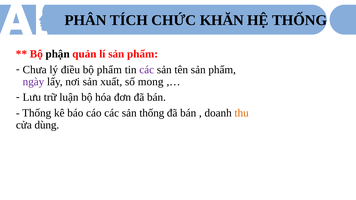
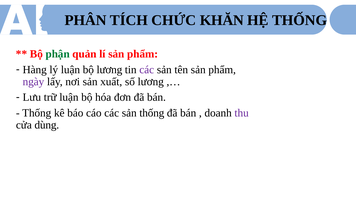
phận colour: black -> green (58, 54)
Chưa: Chưa -> Hàng (35, 70)
lý điều: điều -> luận (70, 70)
bộ phẩm: phẩm -> lương (109, 70)
số mong: mong -> lương (151, 82)
thu colour: orange -> purple (242, 113)
